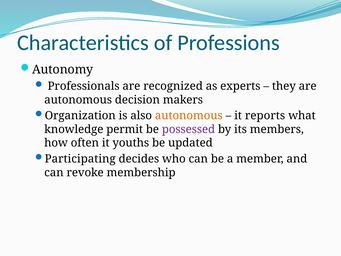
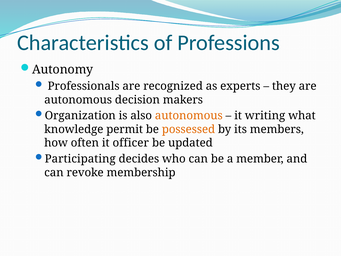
reports: reports -> writing (265, 116)
possessed colour: purple -> orange (188, 129)
youths: youths -> officer (131, 143)
